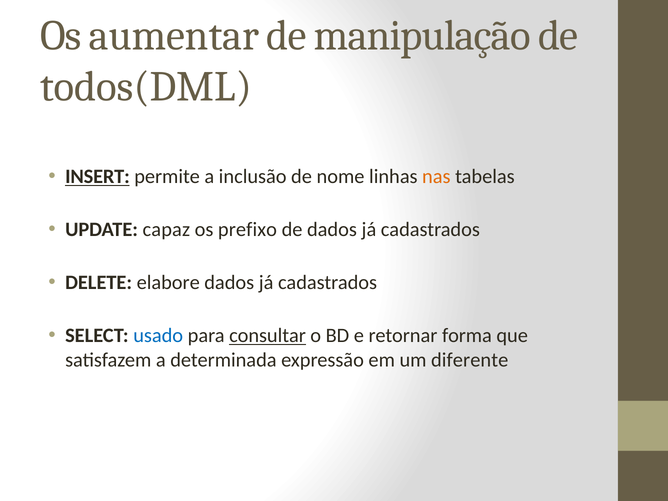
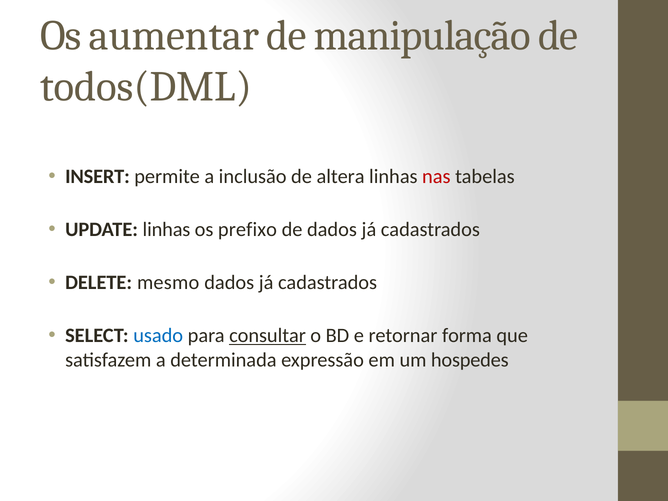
INSERT underline: present -> none (97, 177)
nome: nome -> altera (341, 177)
nas colour: orange -> red (436, 177)
UPDATE capaz: capaz -> linhas (166, 230)
elabore: elabore -> mesmo (168, 283)
diferente: diferente -> hospedes (470, 360)
